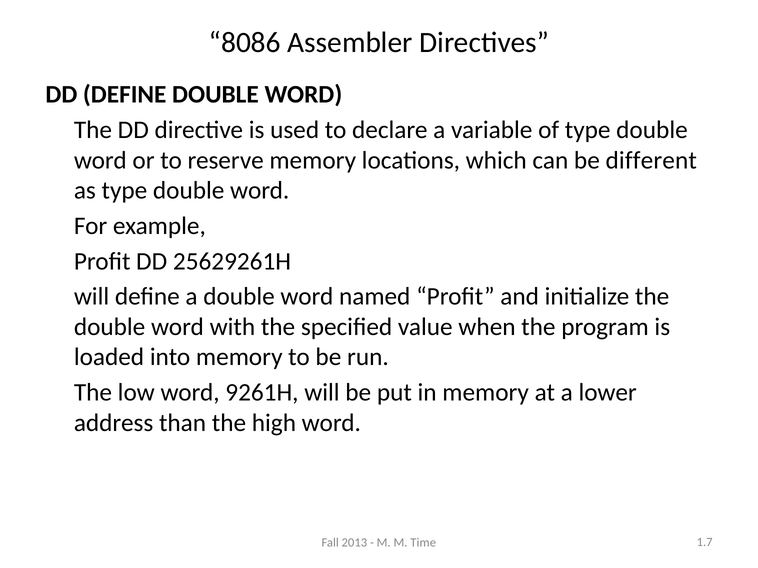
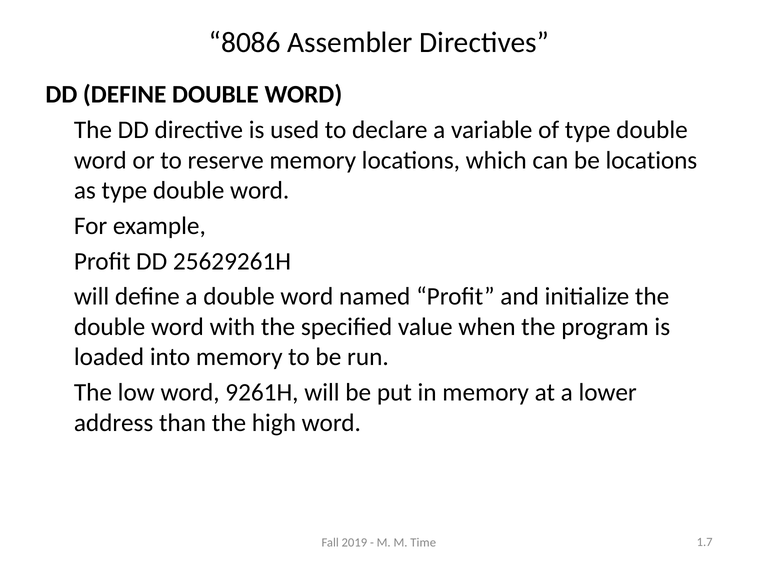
be different: different -> locations (651, 160)
2013: 2013 -> 2019 (354, 543)
